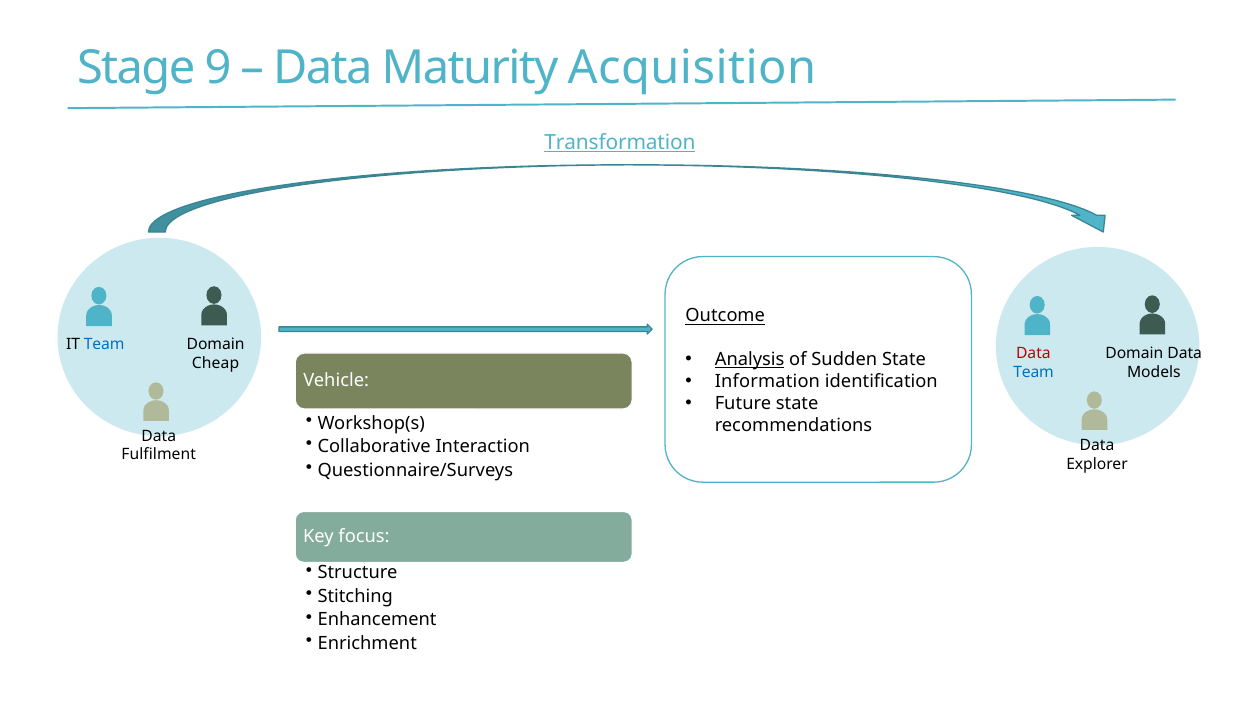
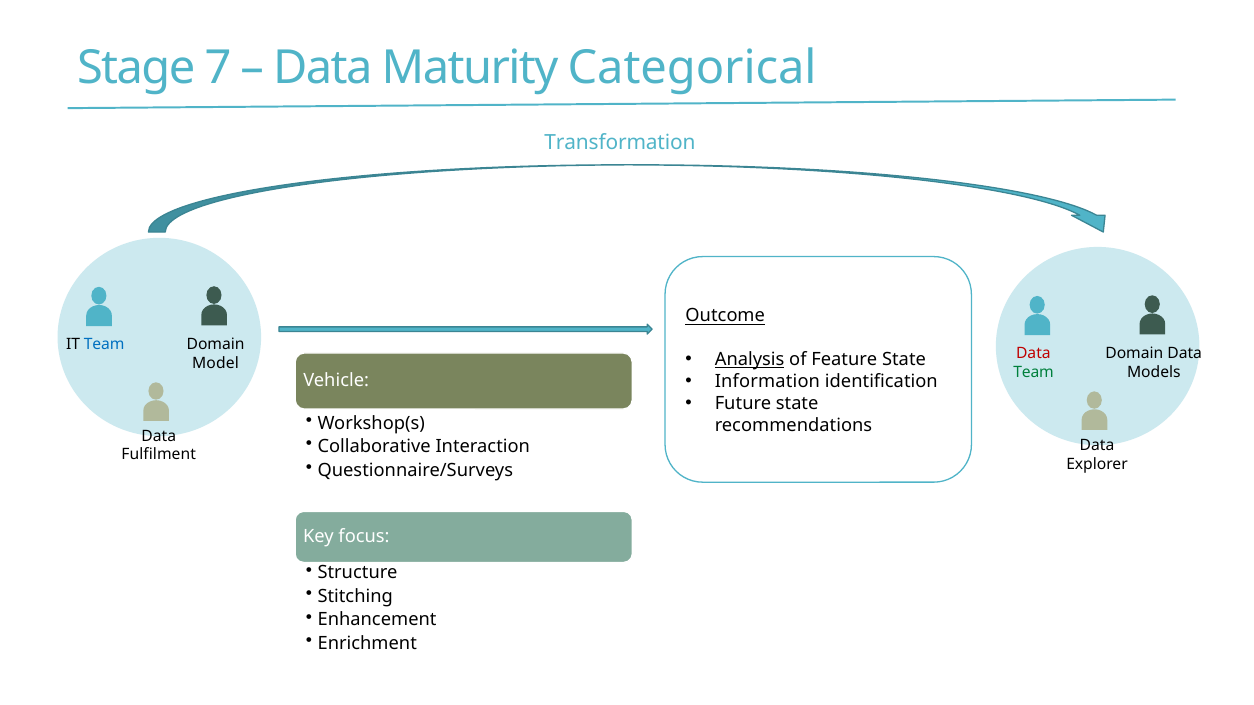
9: 9 -> 7 (218, 68)
Acquisition: Acquisition -> Categorical (692, 68)
Transformation underline: present -> none (620, 143)
Sudden: Sudden -> Feature (844, 360)
Cheap: Cheap -> Model (215, 363)
Team colour: blue -> green (1034, 372)
